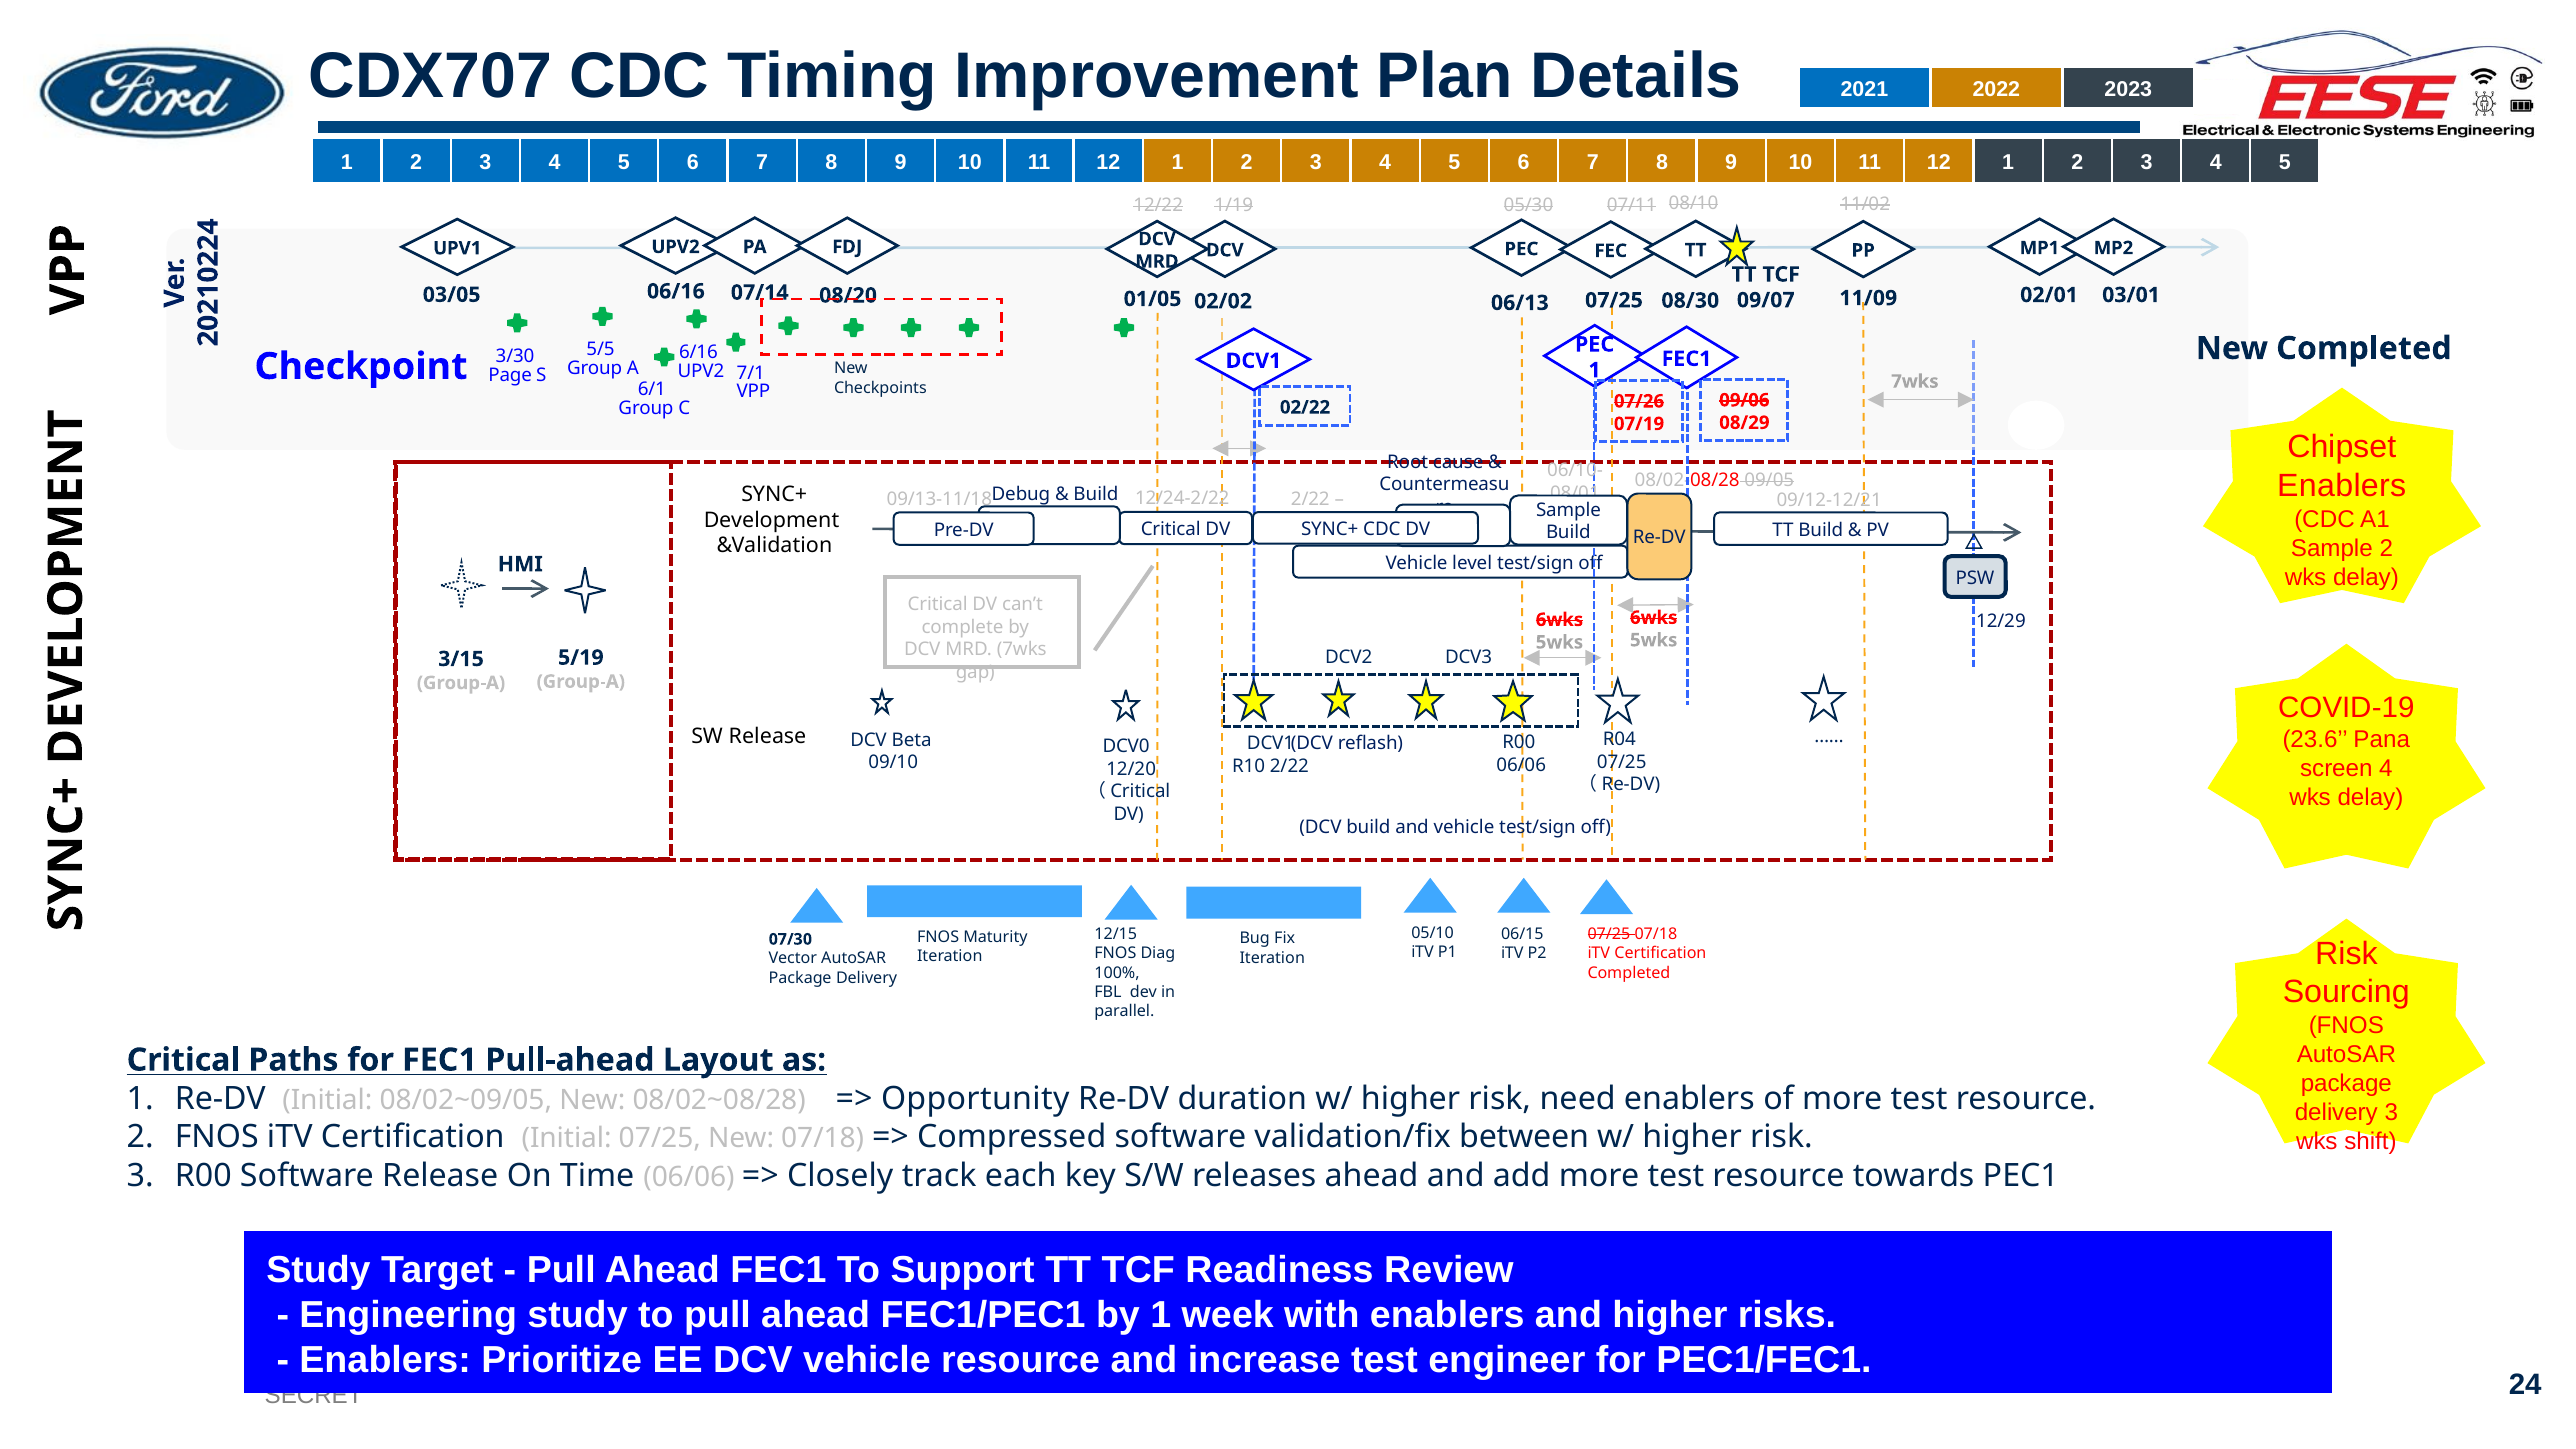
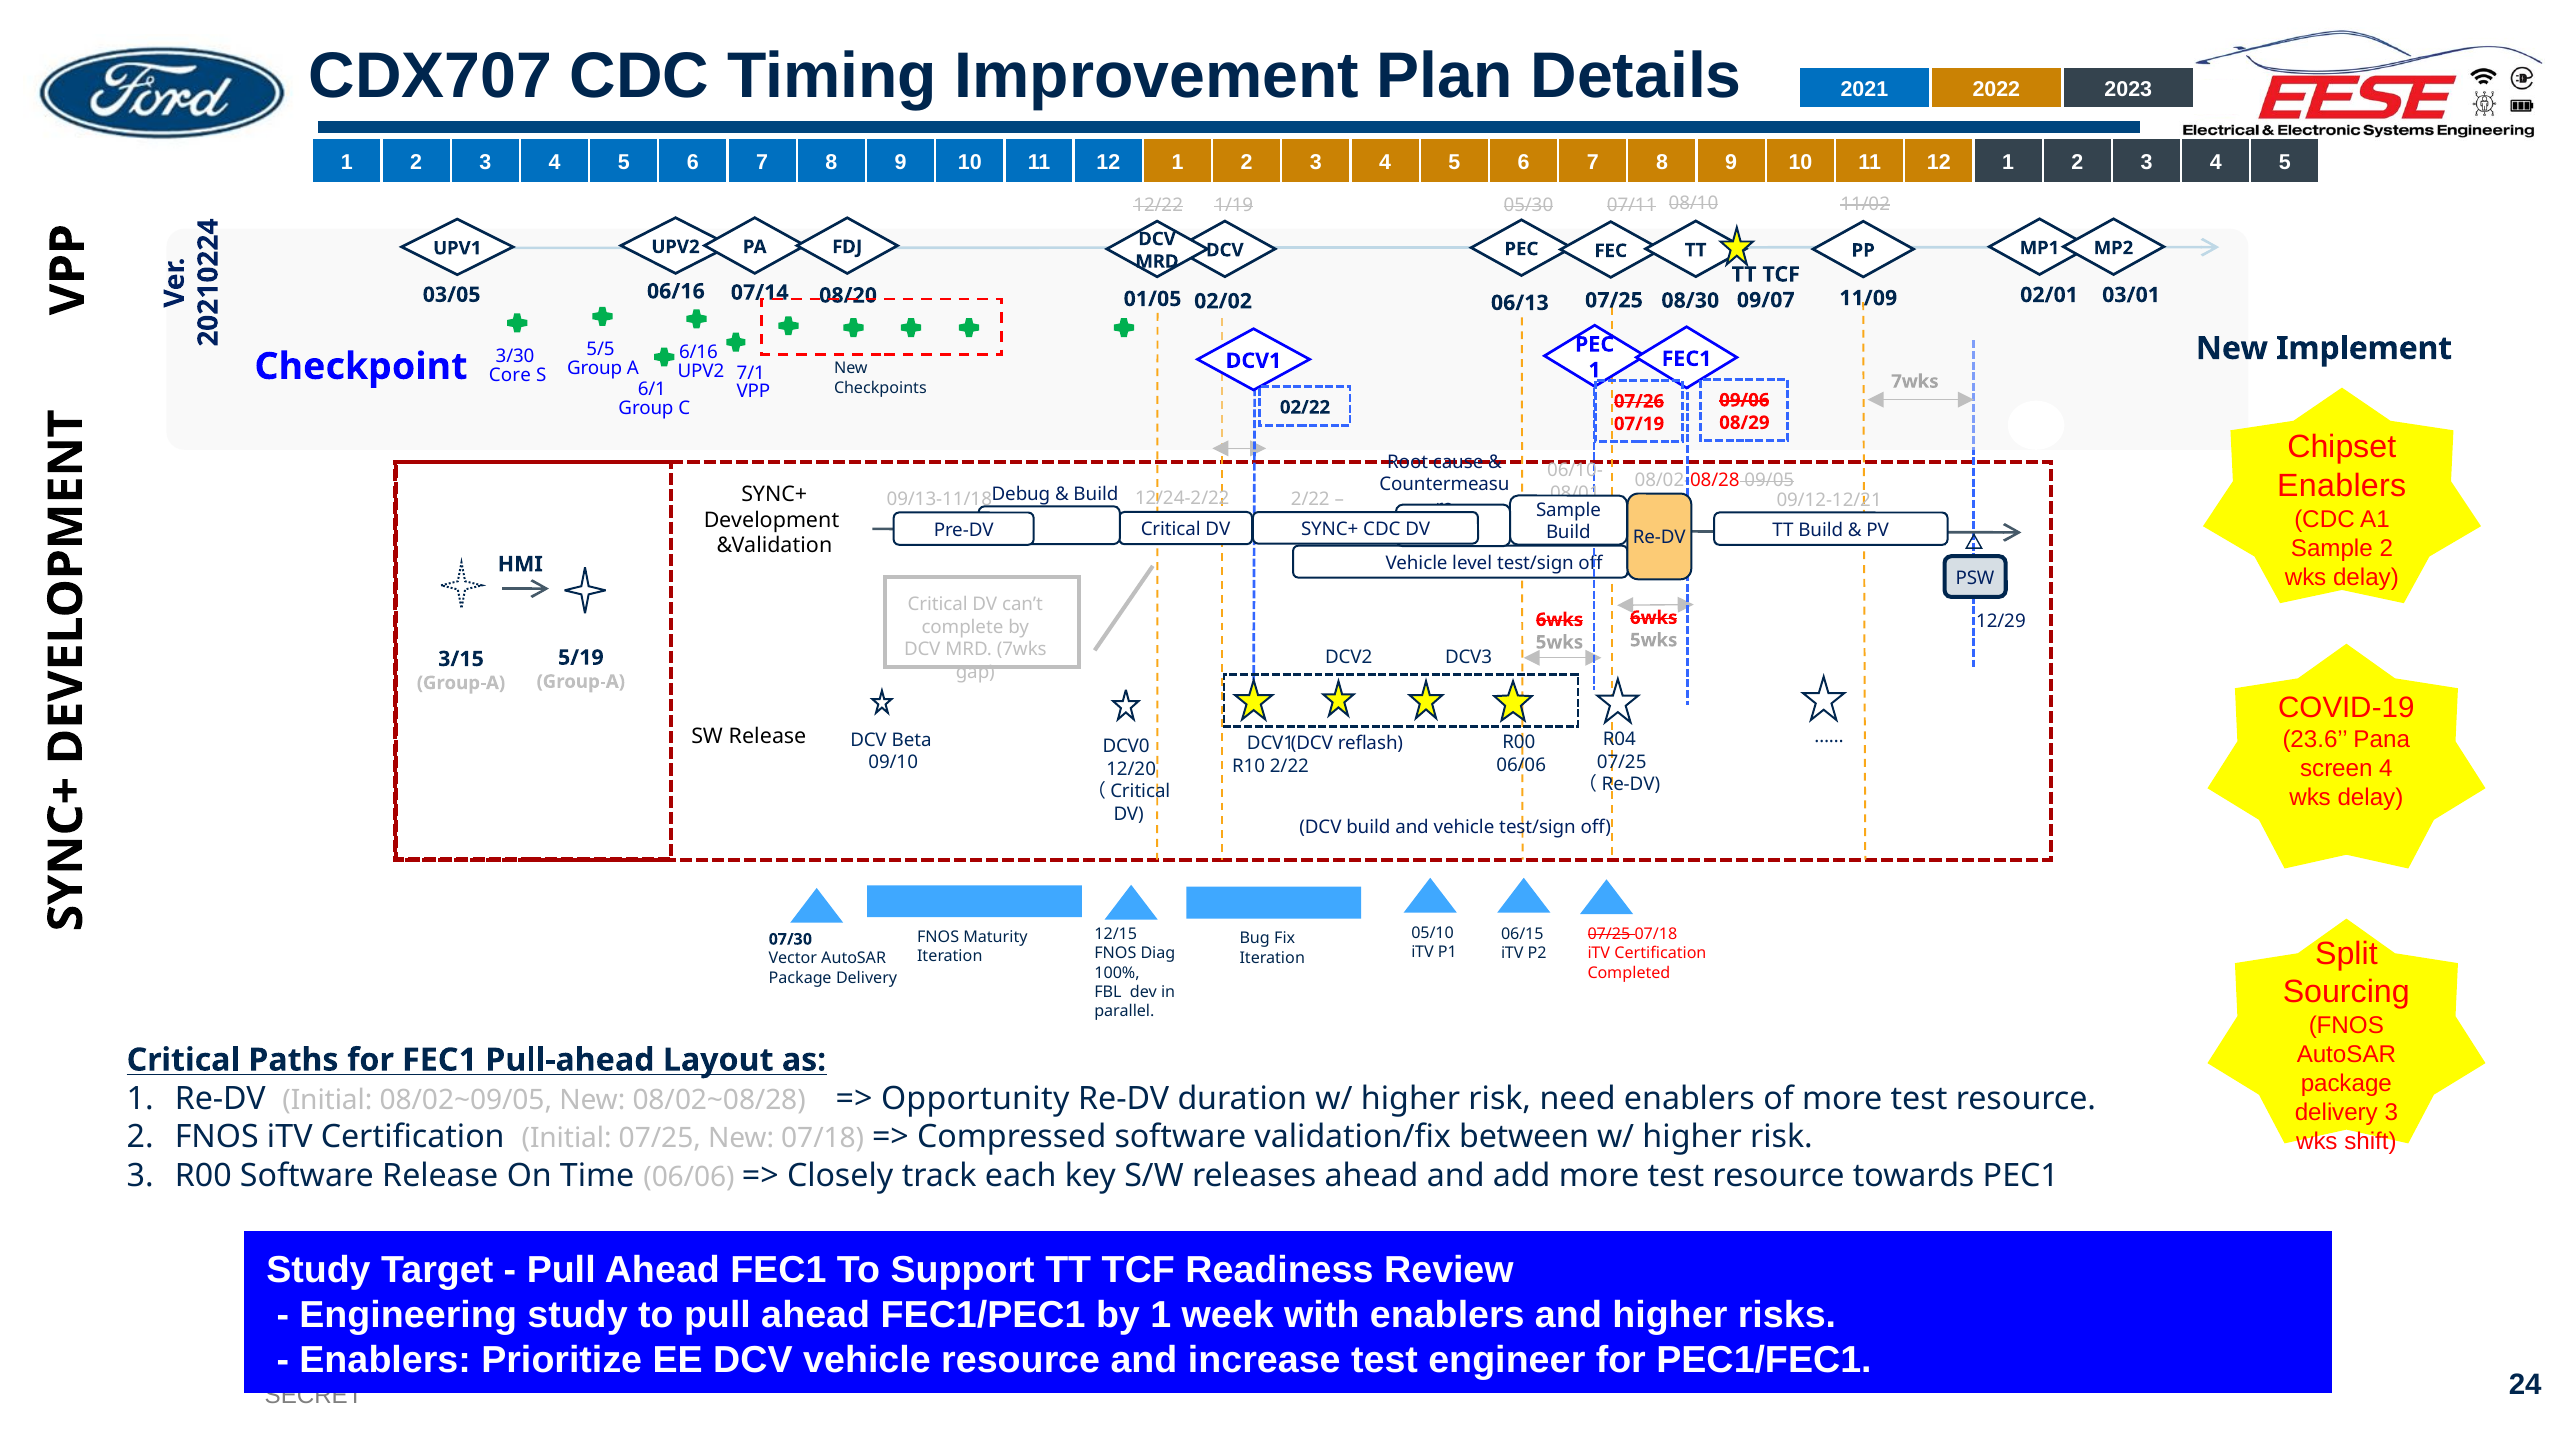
New Completed: Completed -> Implement (2364, 348)
Page: Page -> Core (510, 375)
Risk: Risk -> Split (2346, 954)
